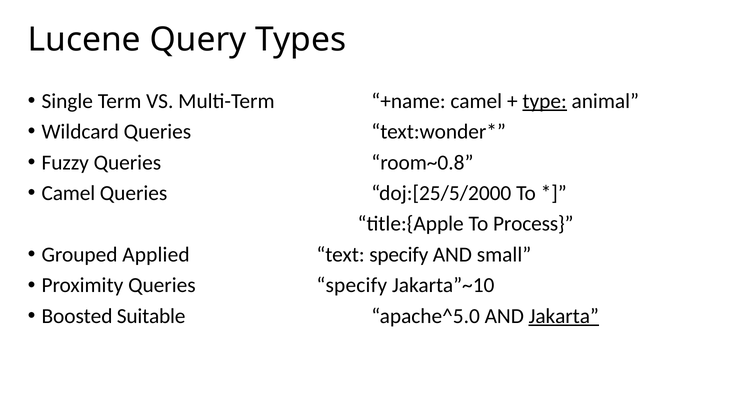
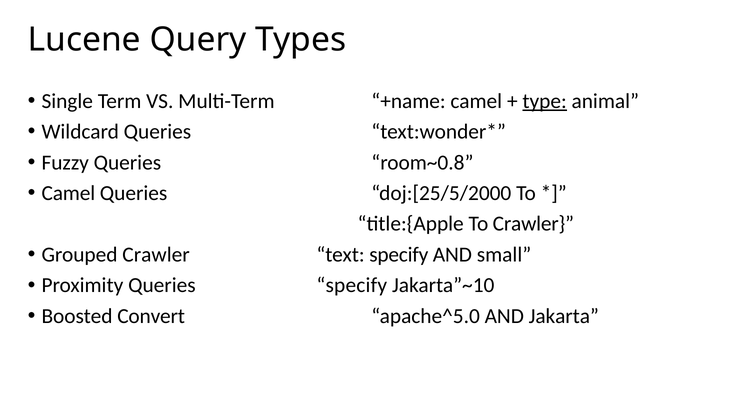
To Process: Process -> Crawler (533, 224)
Grouped Applied: Applied -> Crawler (156, 255)
Suitable: Suitable -> Convert (151, 316)
Jakarta underline: present -> none (564, 316)
